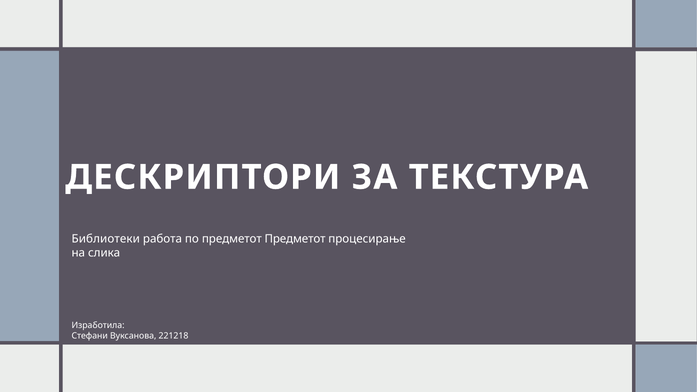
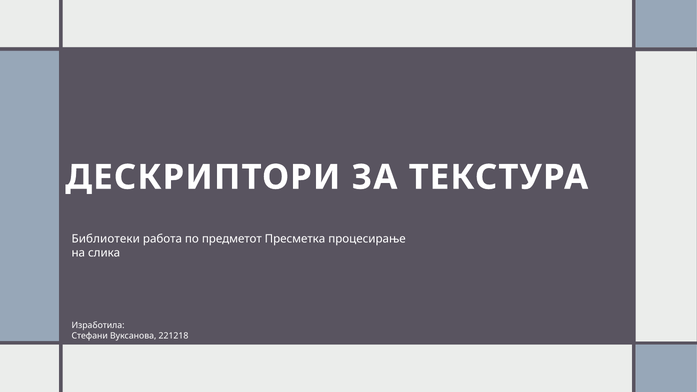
предметот Предметот: Предметот -> Пресметка (295, 239)
